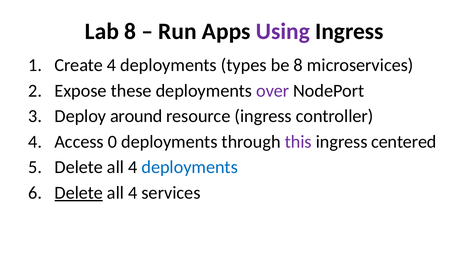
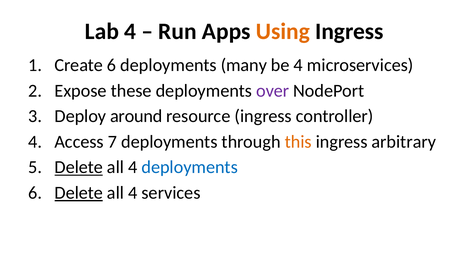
Lab 8: 8 -> 4 (130, 31)
Using colour: purple -> orange (283, 31)
Create 4: 4 -> 6 (112, 65)
types: types -> many (244, 65)
be 8: 8 -> 4 (298, 65)
0: 0 -> 7 (112, 142)
this colour: purple -> orange (298, 142)
centered: centered -> arbitrary (404, 142)
Delete underline: none -> present (79, 167)
